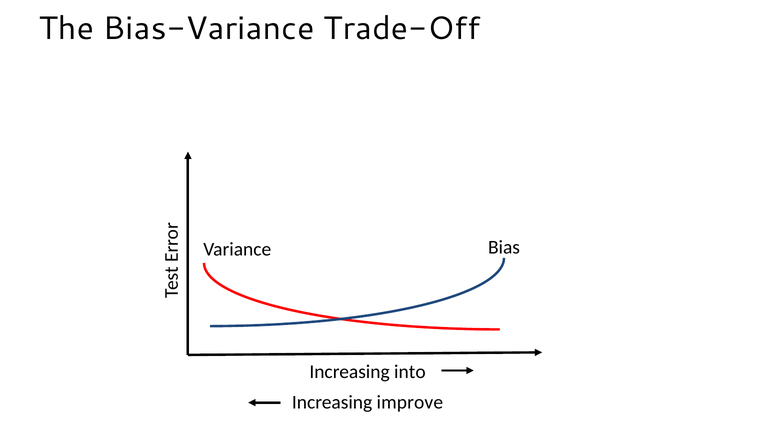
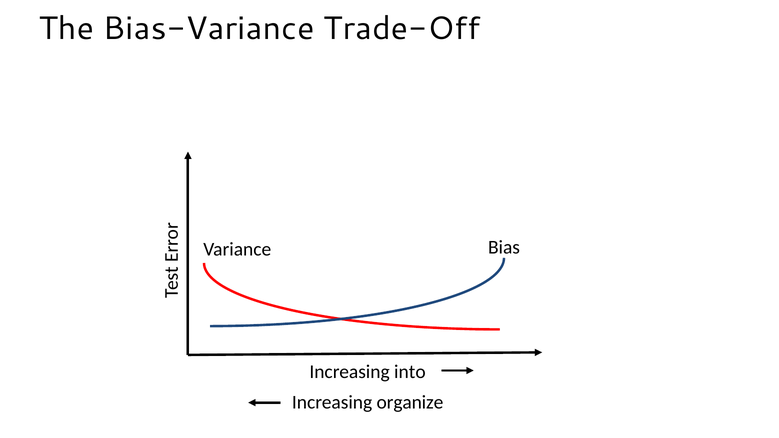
improve: improve -> organize (410, 402)
